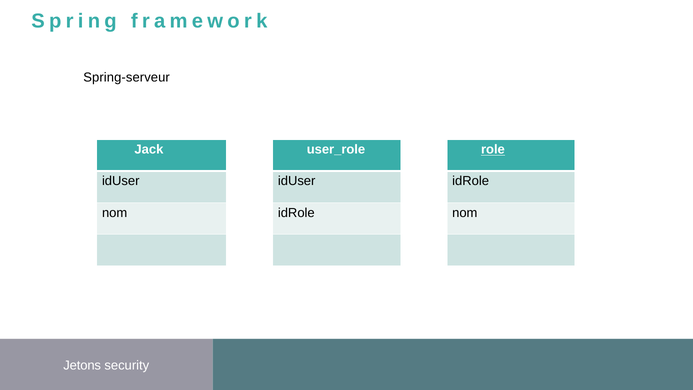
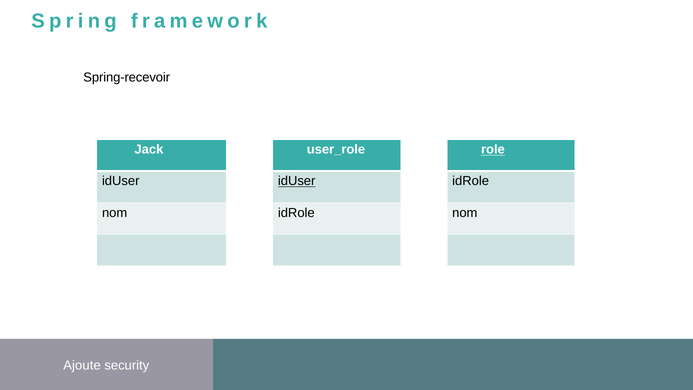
Spring-serveur: Spring-serveur -> Spring-recevoir (127, 78)
idUser underline: none -> present (297, 181)
Jetons: Jetons -> Ajoute (82, 365)
